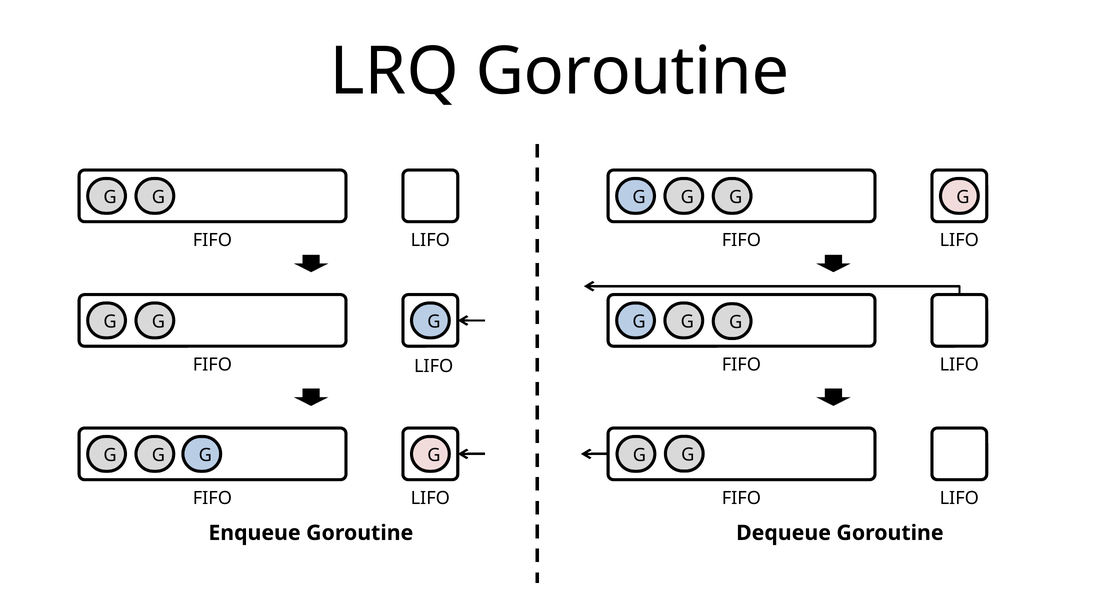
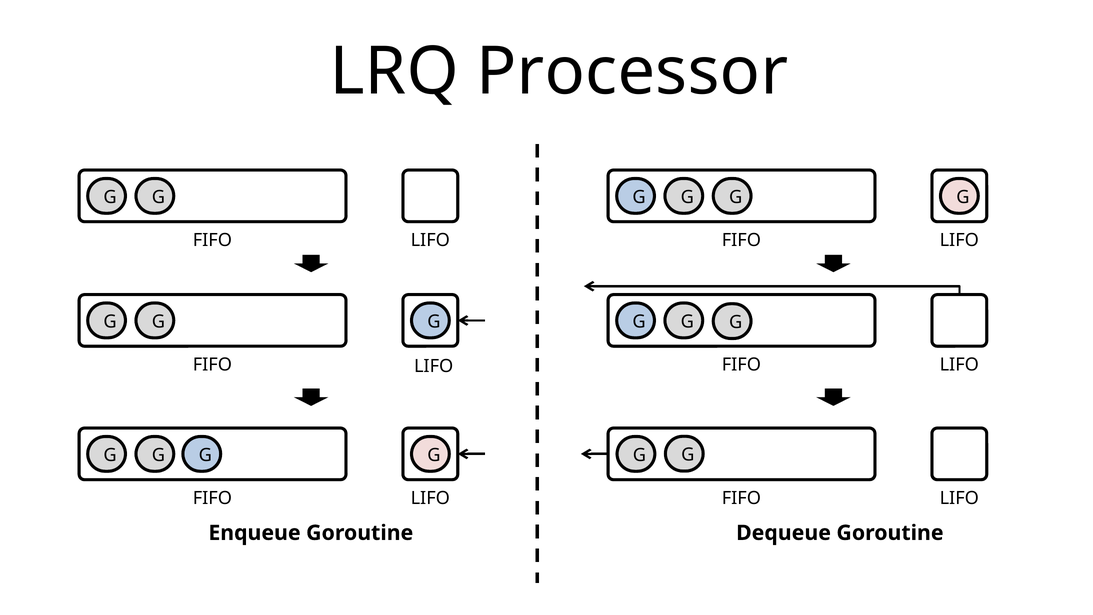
LRQ Goroutine: Goroutine -> Processor (632, 71)
